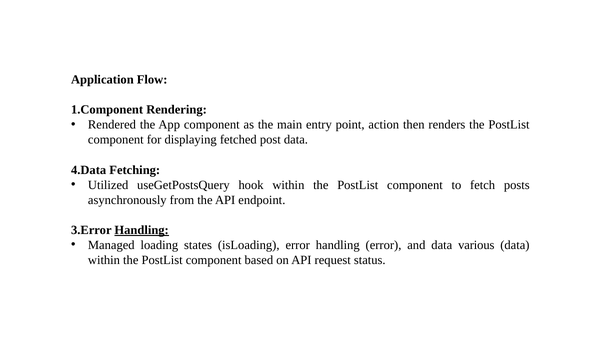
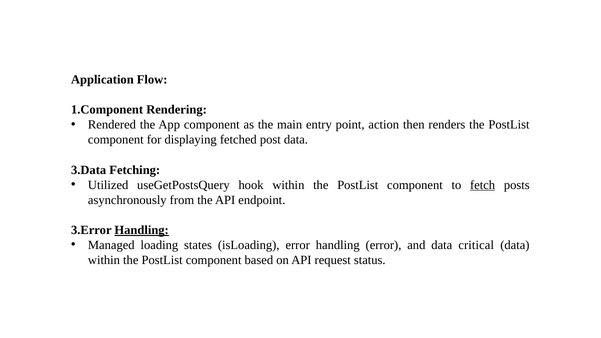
4.Data: 4.Data -> 3.Data (89, 170)
fetch underline: none -> present (483, 185)
various: various -> critical (476, 245)
